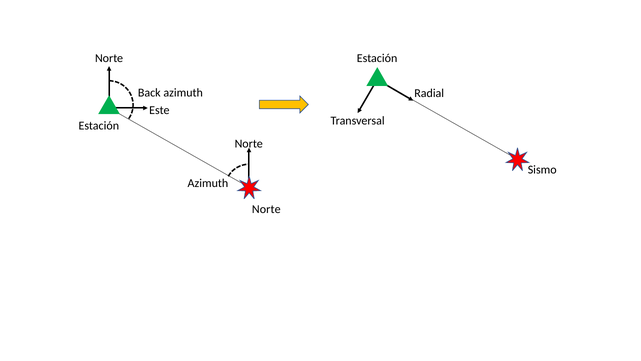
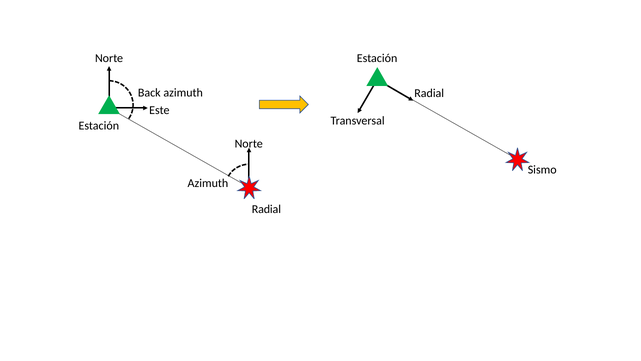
Norte: Norte -> Radial (266, 209)
